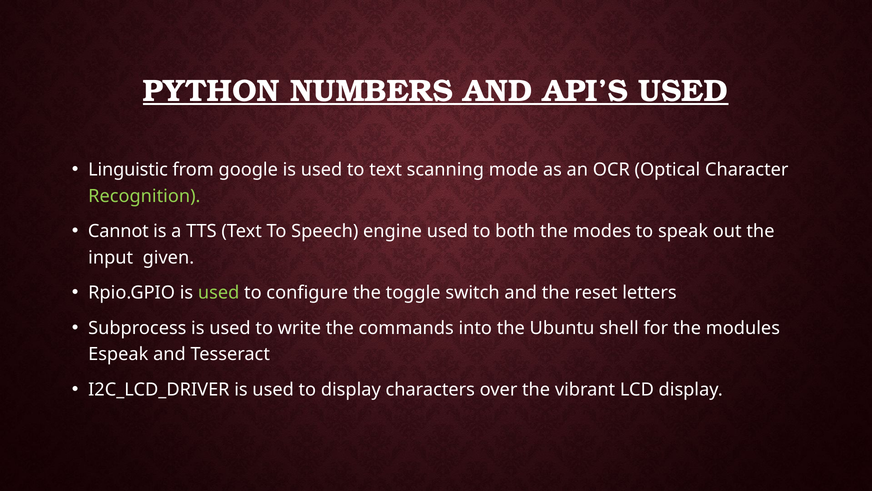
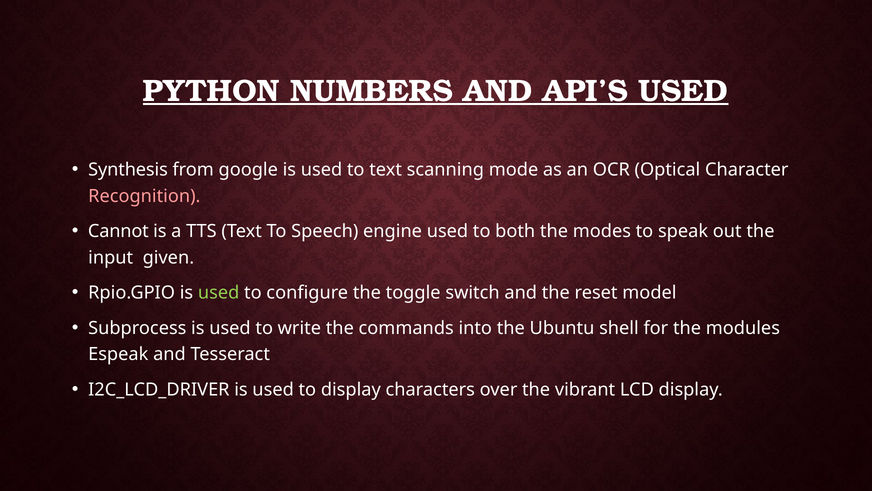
Linguistic: Linguistic -> Synthesis (128, 170)
Recognition colour: light green -> pink (144, 196)
letters: letters -> model (649, 293)
